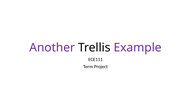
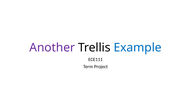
Example colour: purple -> blue (138, 48)
